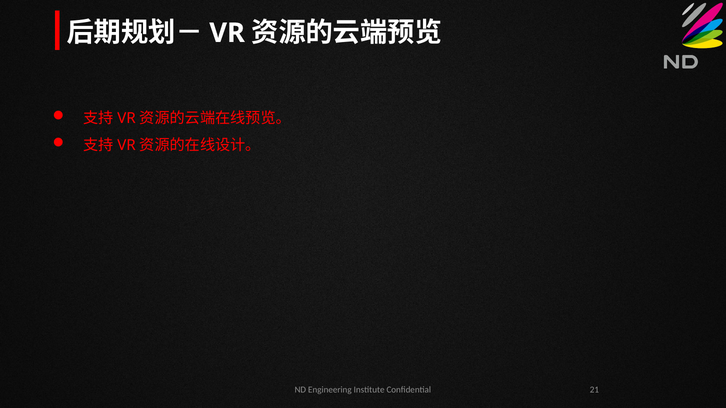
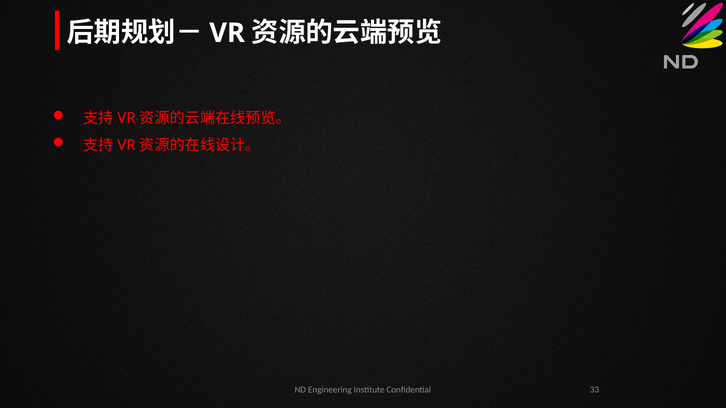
21: 21 -> 33 (594, 390)
